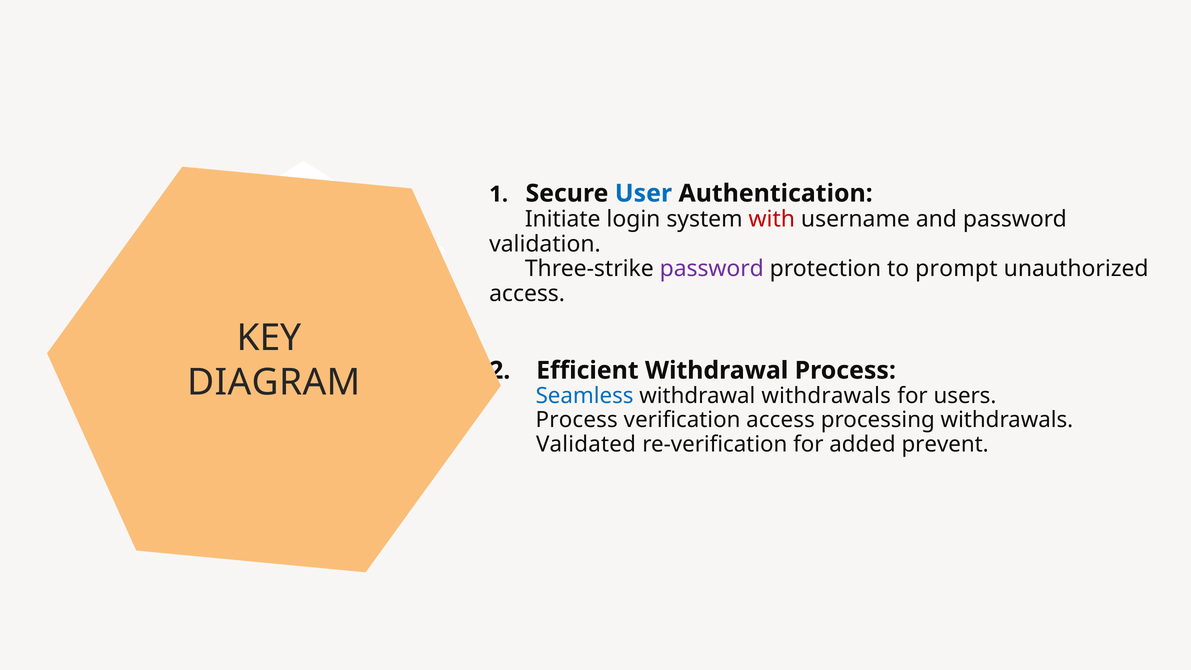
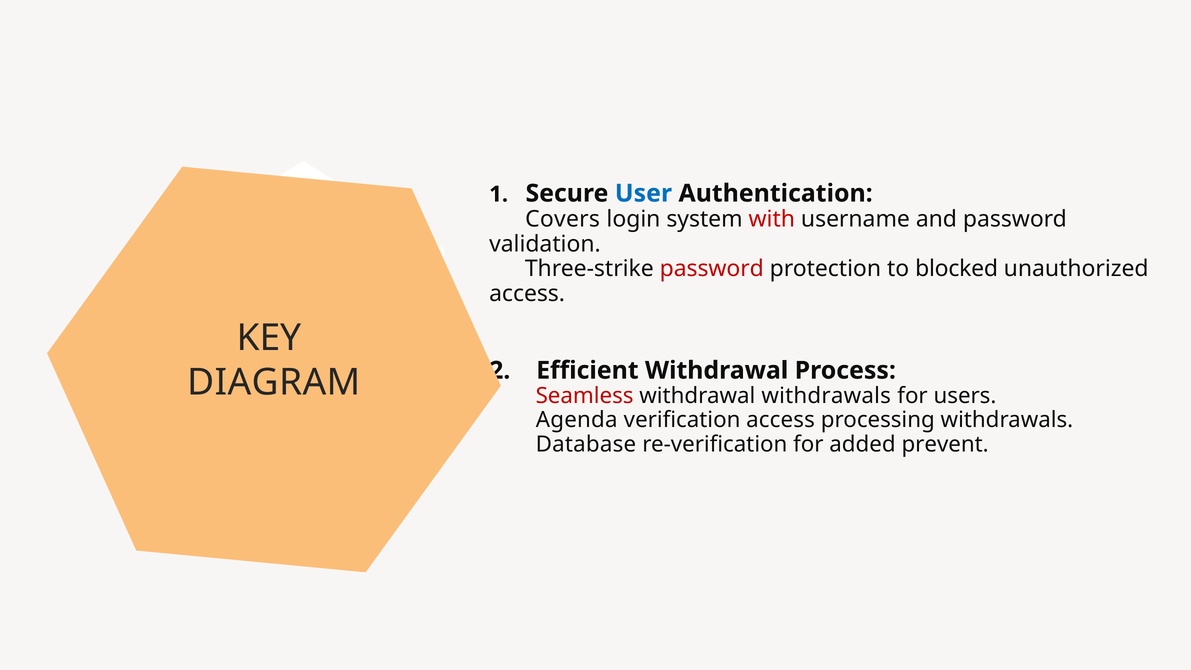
Initiate: Initiate -> Covers (563, 219)
password colour: purple -> red (712, 269)
prompt: prompt -> blocked (957, 269)
Seamless colour: blue -> red (585, 396)
Process: Process -> Agenda (577, 420)
Validated: Validated -> Database (586, 444)
